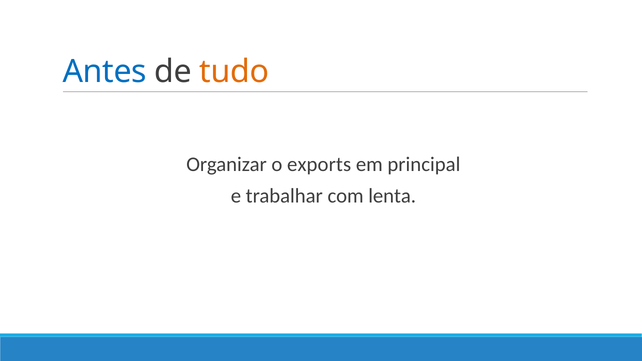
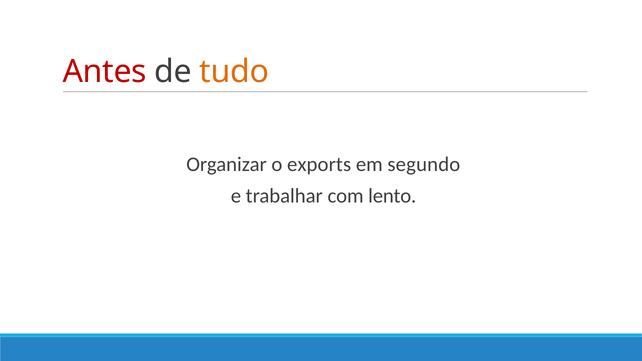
Antes colour: blue -> red (105, 72)
principal: principal -> segundo (424, 164)
lenta: lenta -> lento (392, 196)
